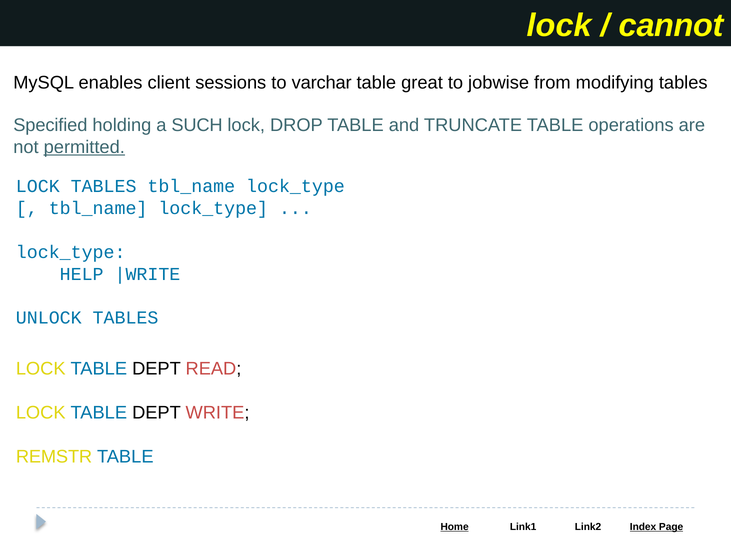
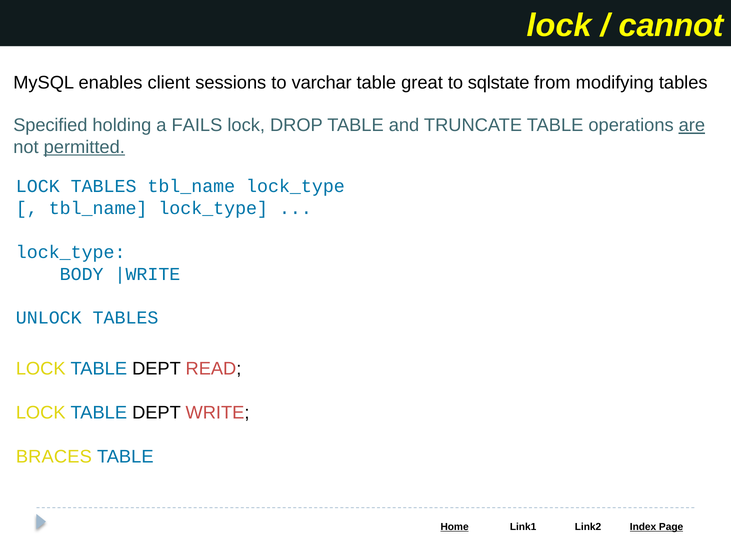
jobwise: jobwise -> sqlstate (499, 83)
SUCH: SUCH -> FAILS (197, 125)
are underline: none -> present (692, 125)
HELP: HELP -> BODY (82, 274)
REMSTR: REMSTR -> BRACES (54, 457)
